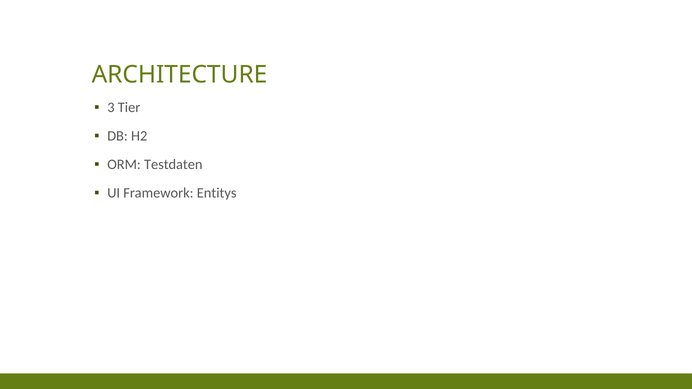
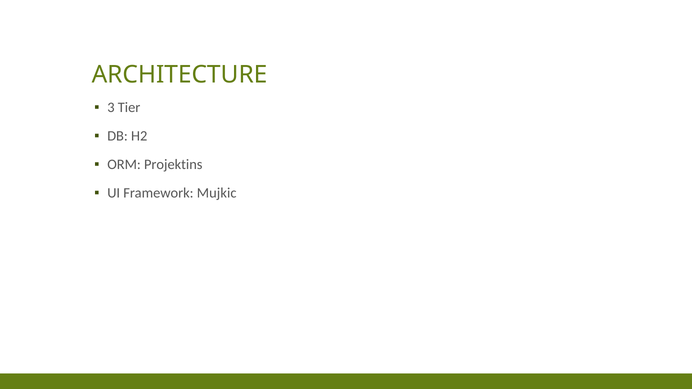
Testdaten: Testdaten -> Projektins (173, 165)
Entitys: Entitys -> Mujkic (217, 193)
